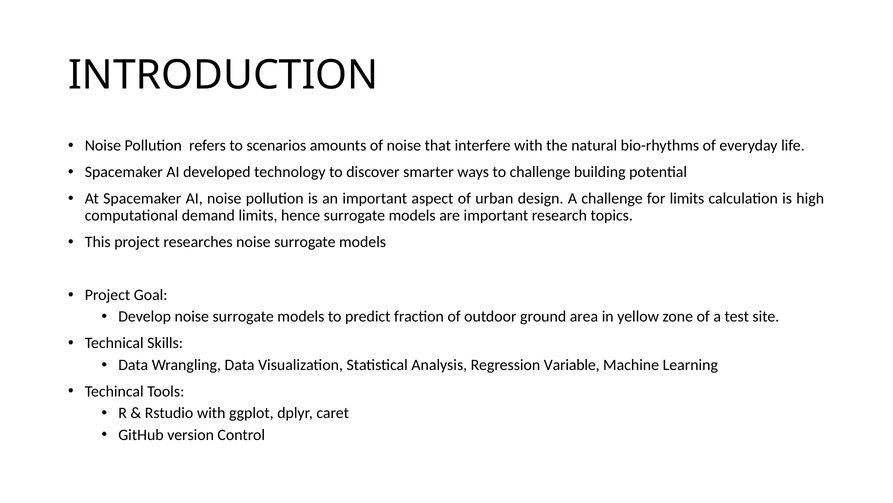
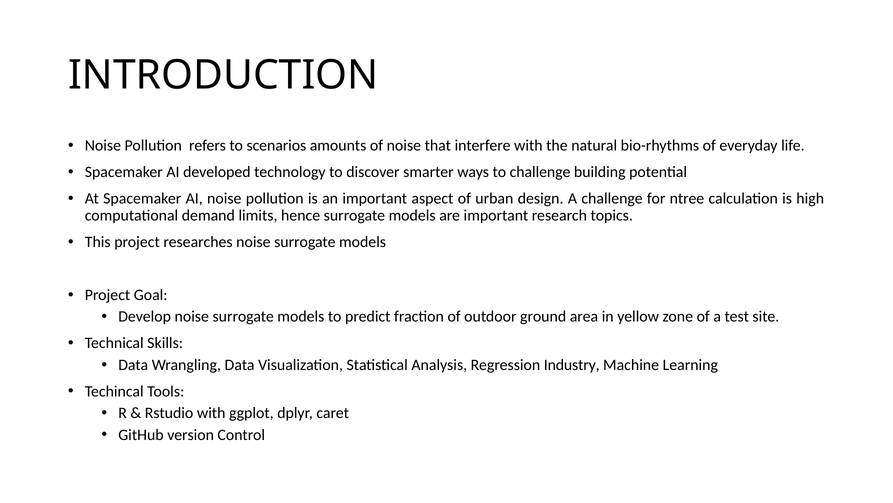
for limits: limits -> ntree (687, 198)
Variable: Variable -> Industry (572, 364)
